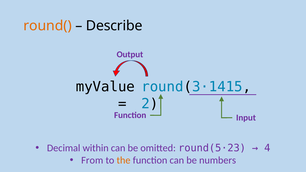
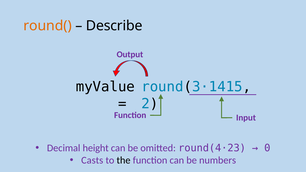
within: within -> height (96, 148)
round(5·23: round(5·23 -> round(4·23 (212, 148)
4: 4 -> 0 (267, 148)
From: From -> Casts (92, 160)
the colour: orange -> black (124, 160)
